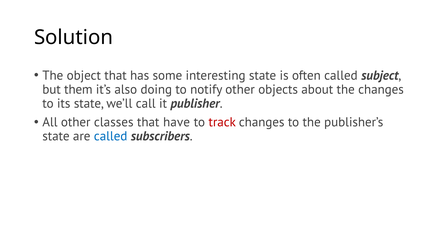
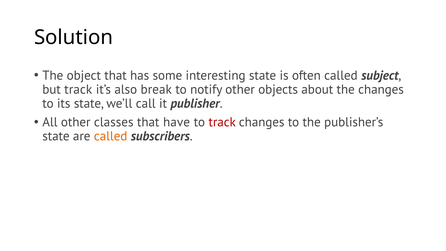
but them: them -> track (78, 89)
doing: doing -> break (156, 89)
called colour: blue -> orange (111, 136)
